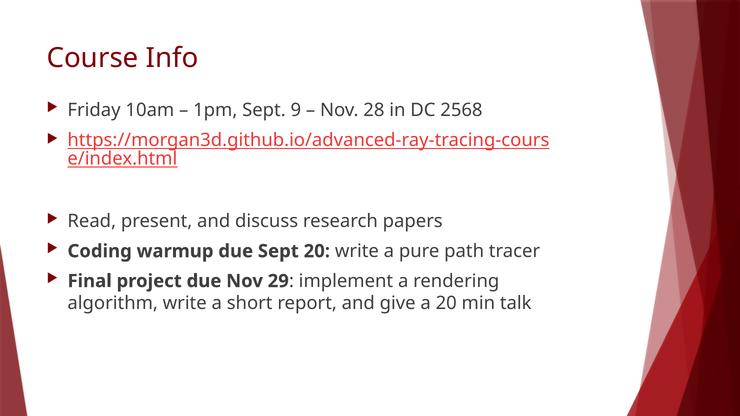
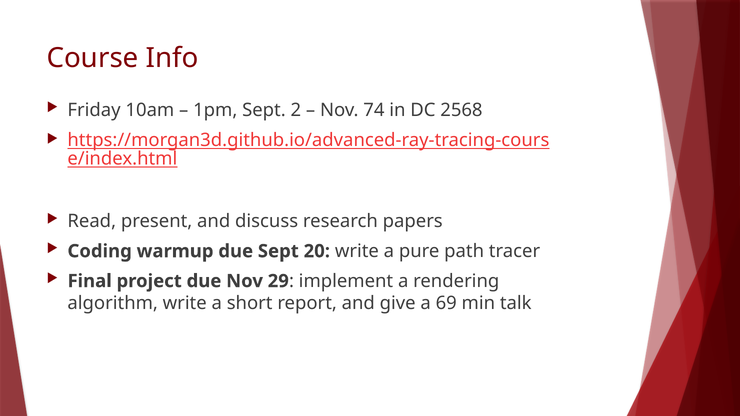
9: 9 -> 2 (296, 110)
28: 28 -> 74 (374, 110)
a 20: 20 -> 69 (446, 303)
